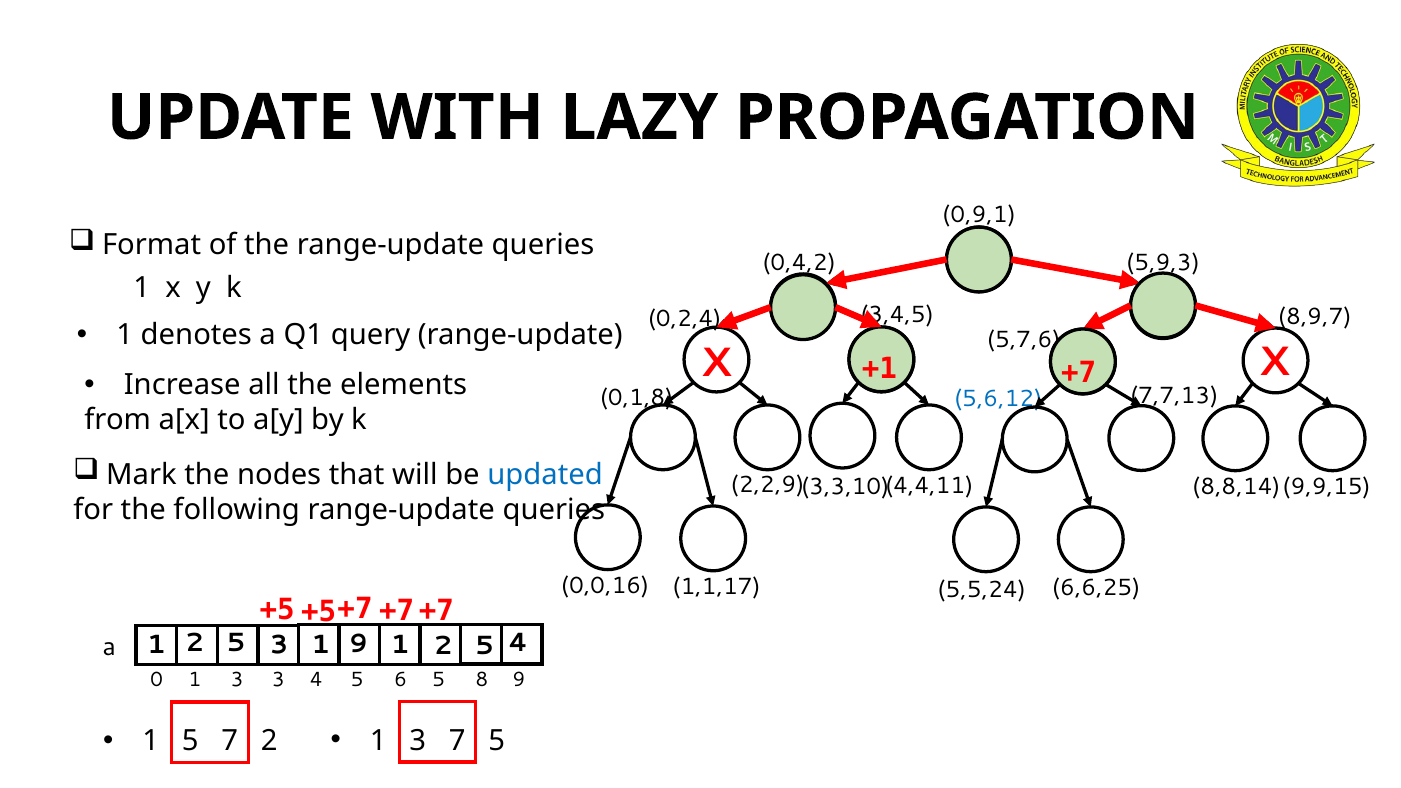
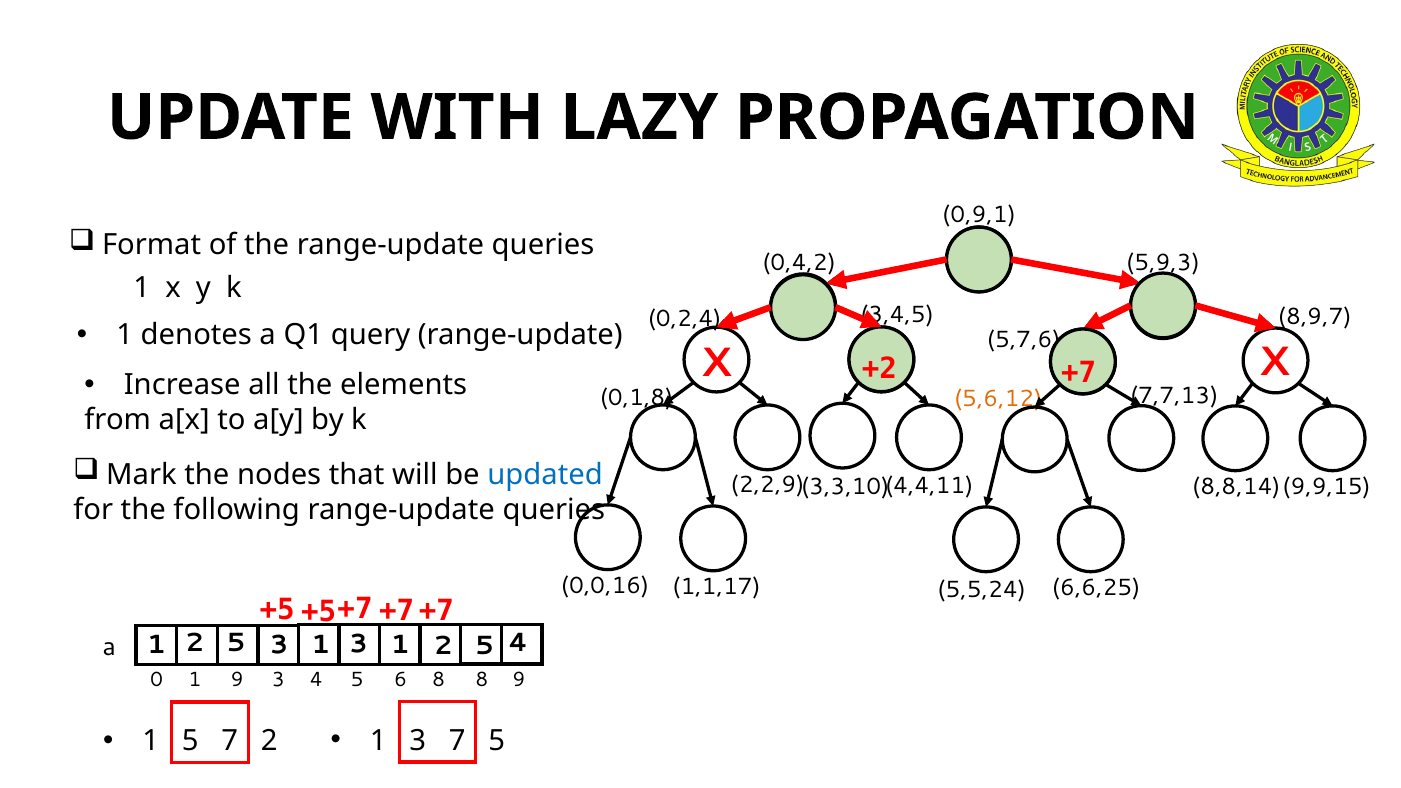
+1: +1 -> +2 (879, 369)
5,6,12 colour: blue -> orange (998, 399)
3 1 9: 9 -> 3 (359, 644)
0 1 3: 3 -> 9 (237, 680)
6 5: 5 -> 8 (439, 680)
